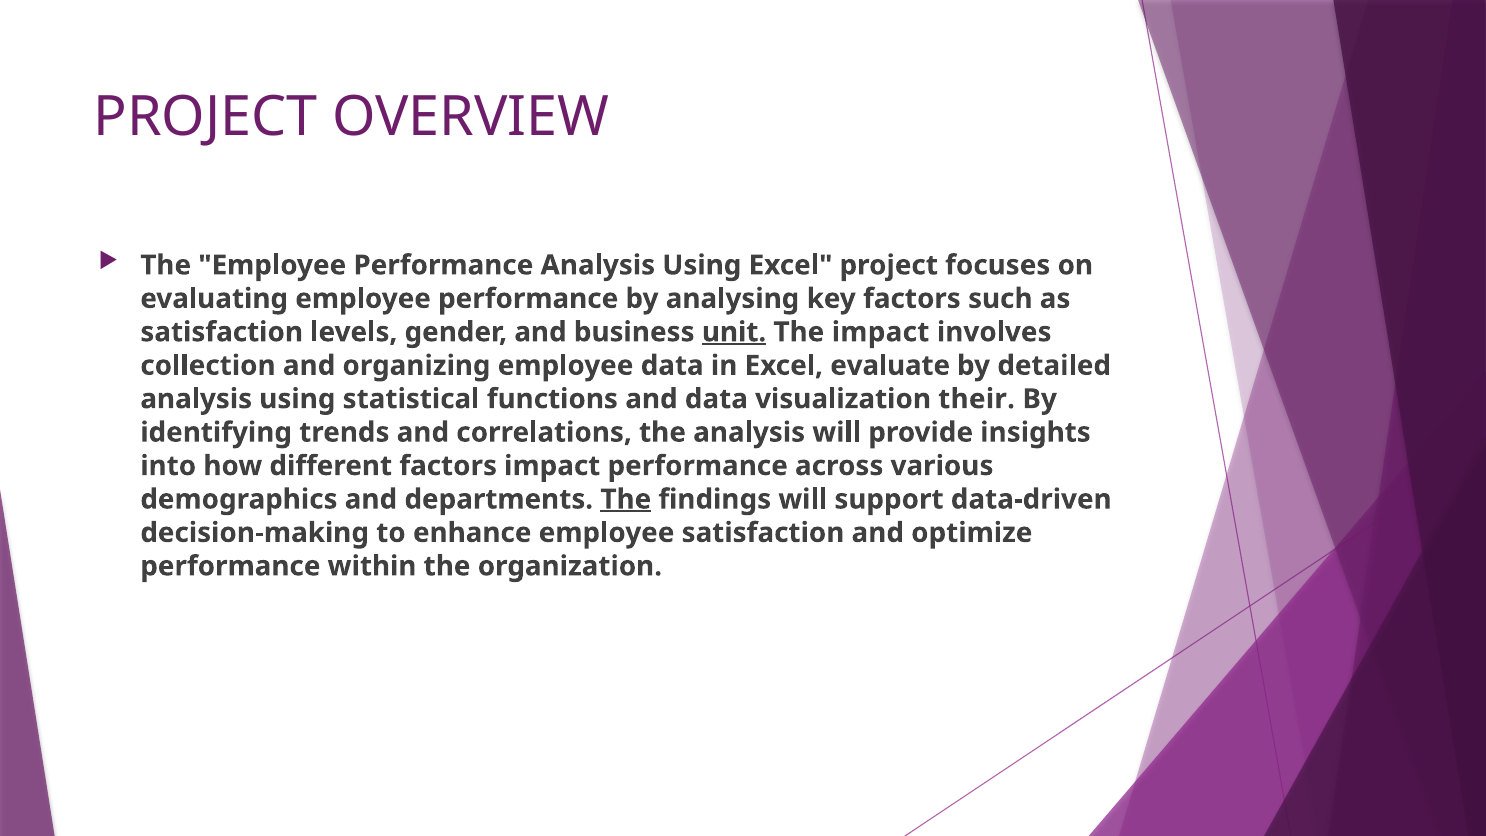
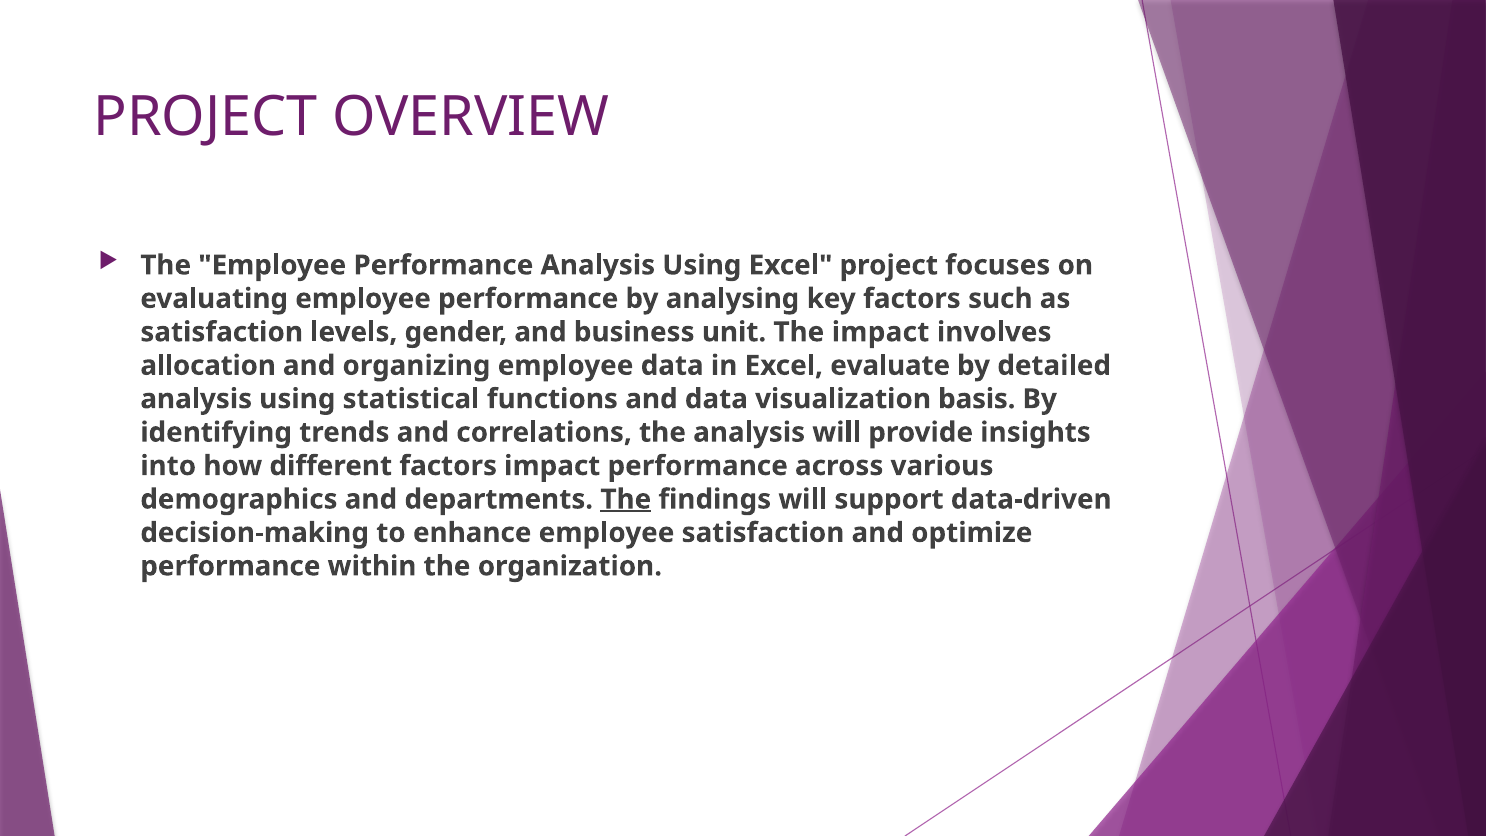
unit underline: present -> none (734, 332)
collection: collection -> allocation (208, 366)
their: their -> basis (977, 399)
